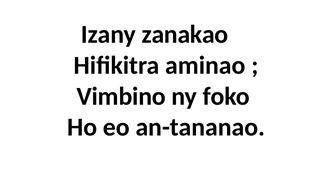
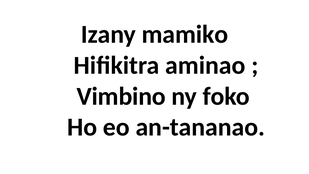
zanakao: zanakao -> mamiko (185, 34)
